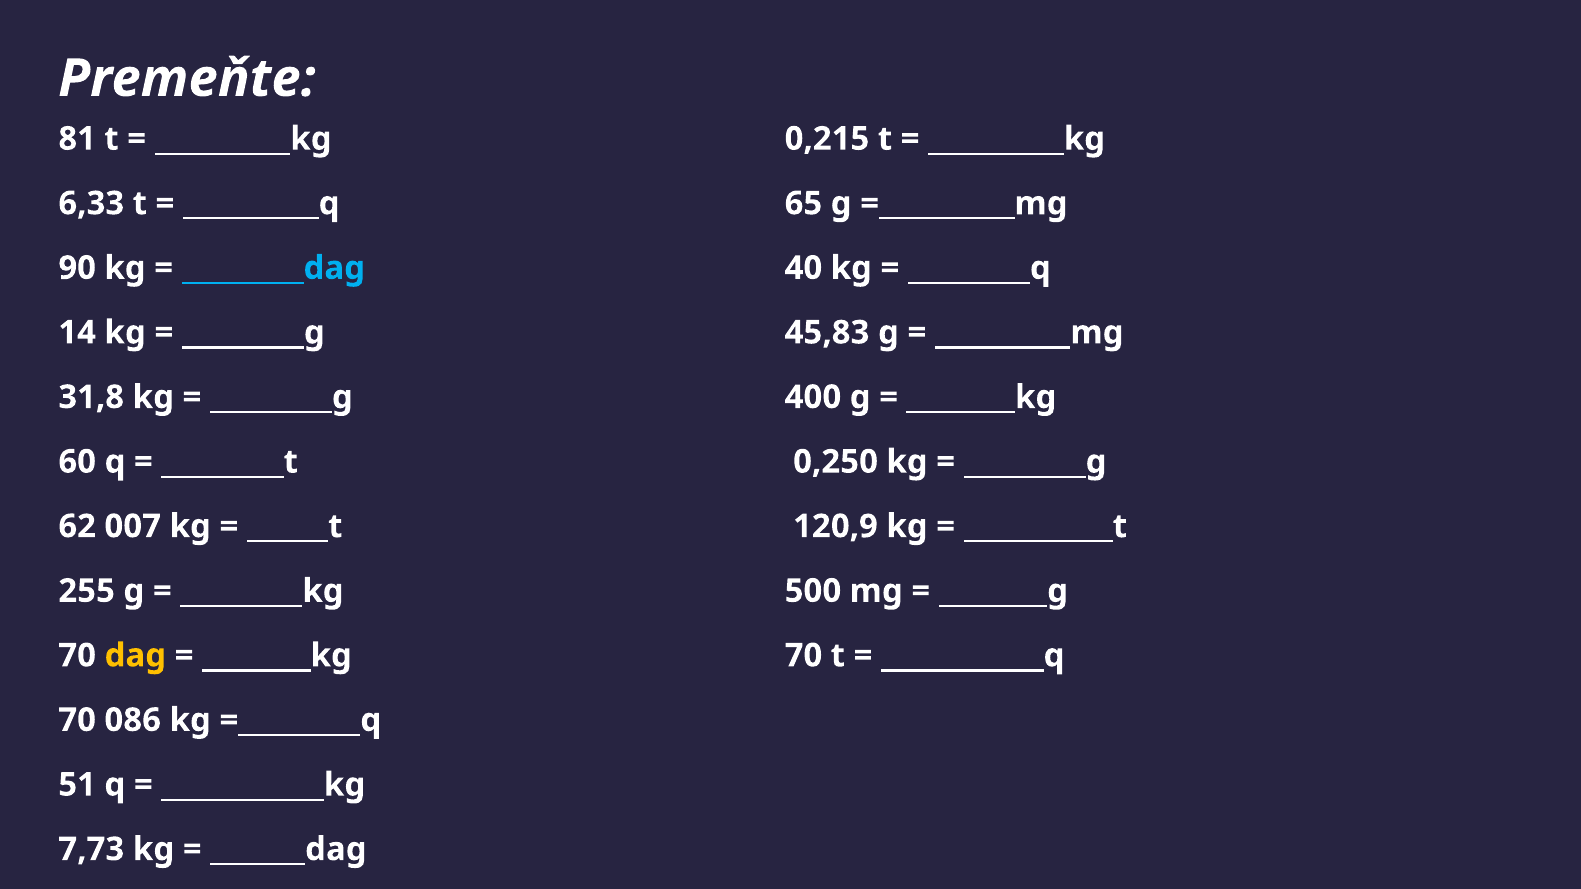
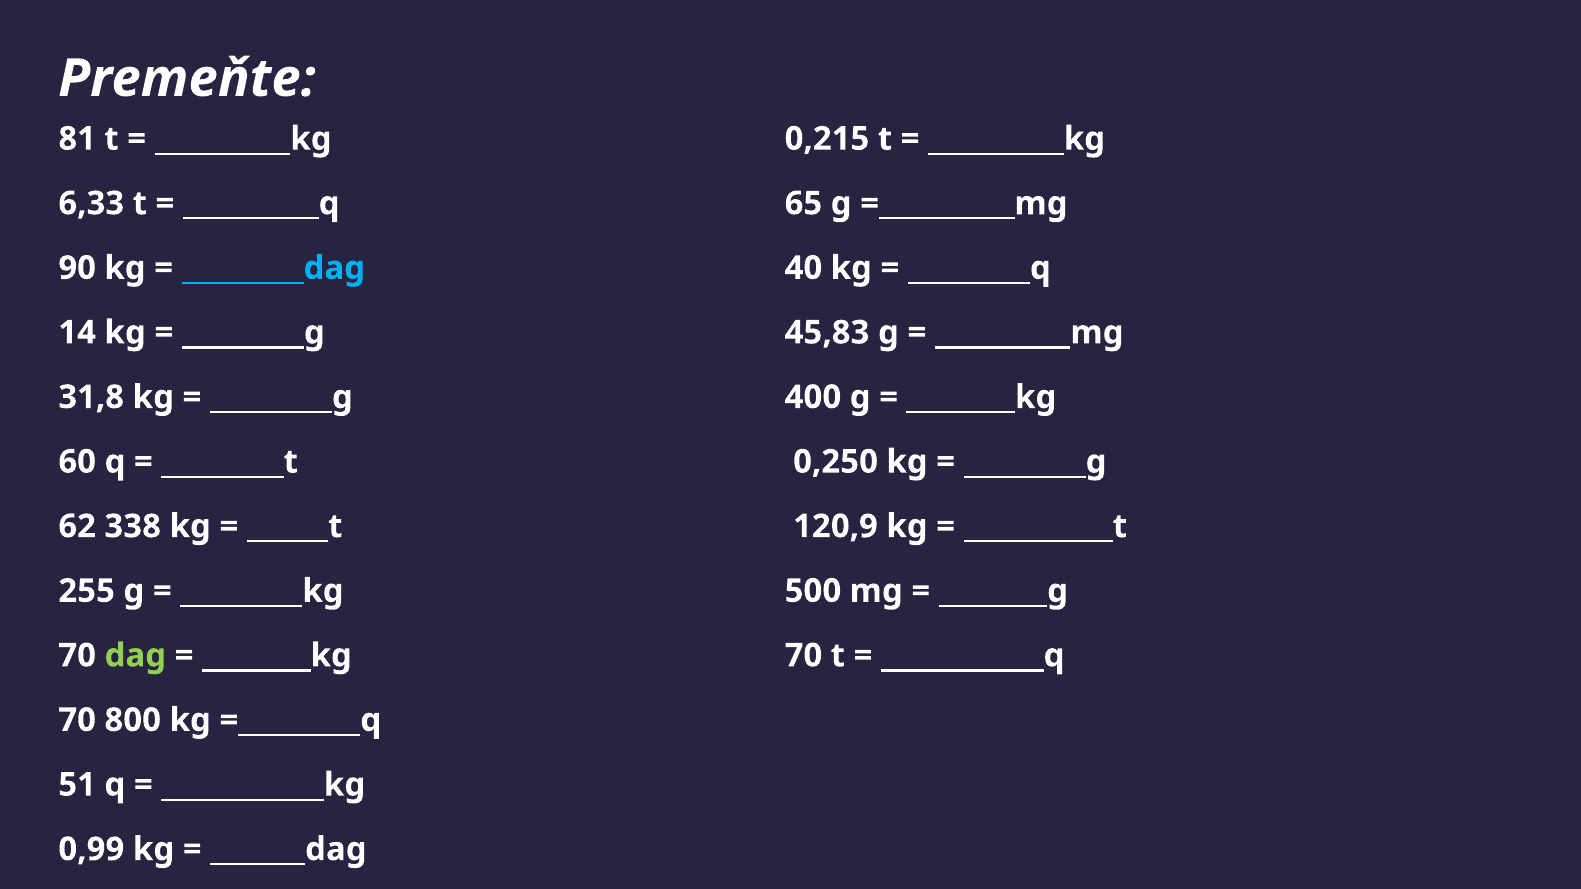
007: 007 -> 338 (133, 527)
dag colour: yellow -> light green (135, 656)
086: 086 -> 800 (133, 720)
7,73: 7,73 -> 0,99 (91, 850)
